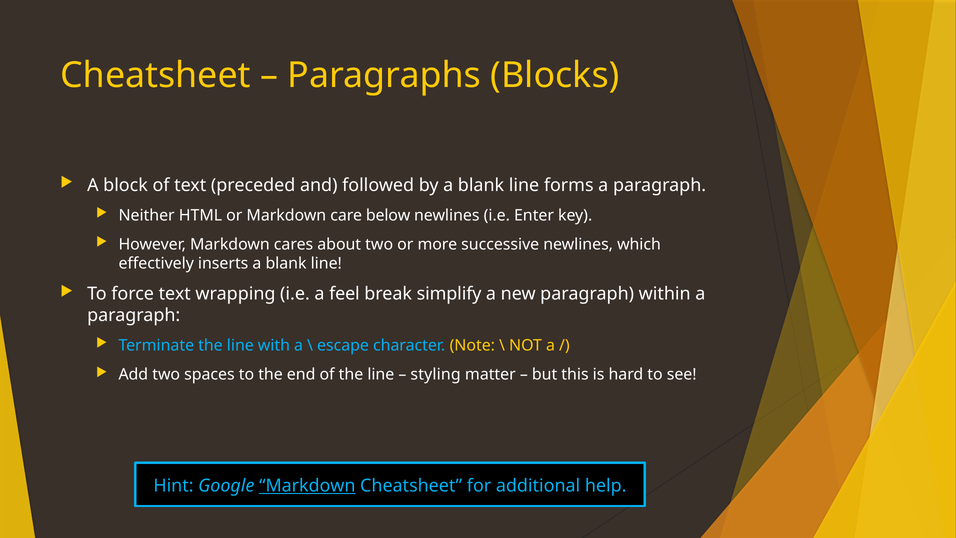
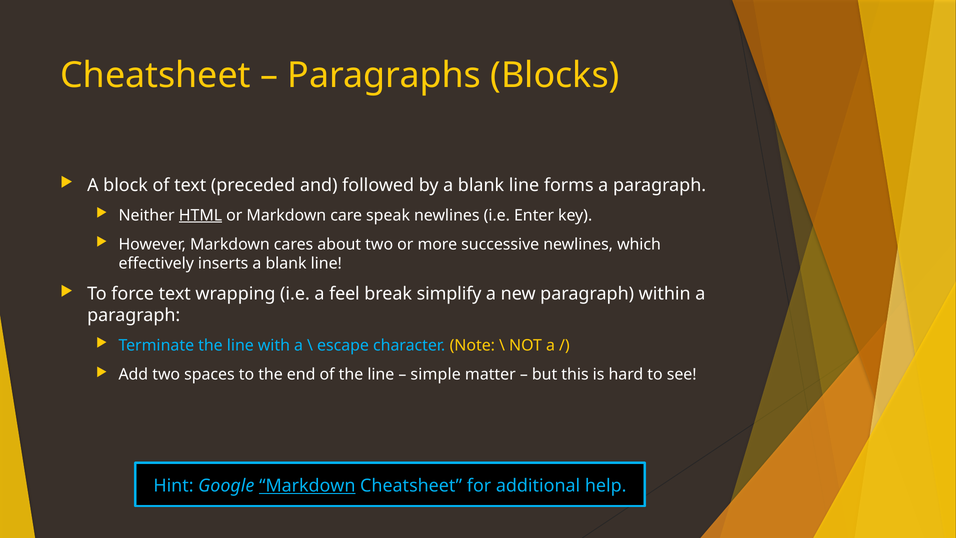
HTML underline: none -> present (200, 215)
below: below -> speak (388, 215)
styling: styling -> simple (436, 374)
